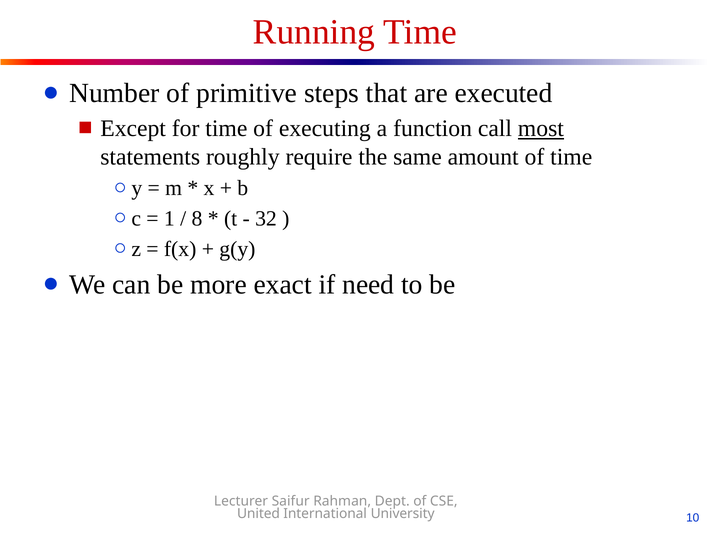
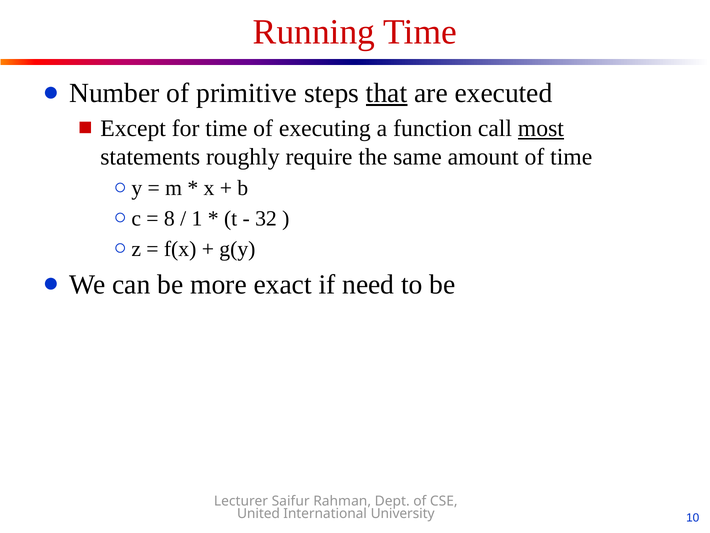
that underline: none -> present (387, 93)
1: 1 -> 8 (169, 218)
8: 8 -> 1 (197, 218)
